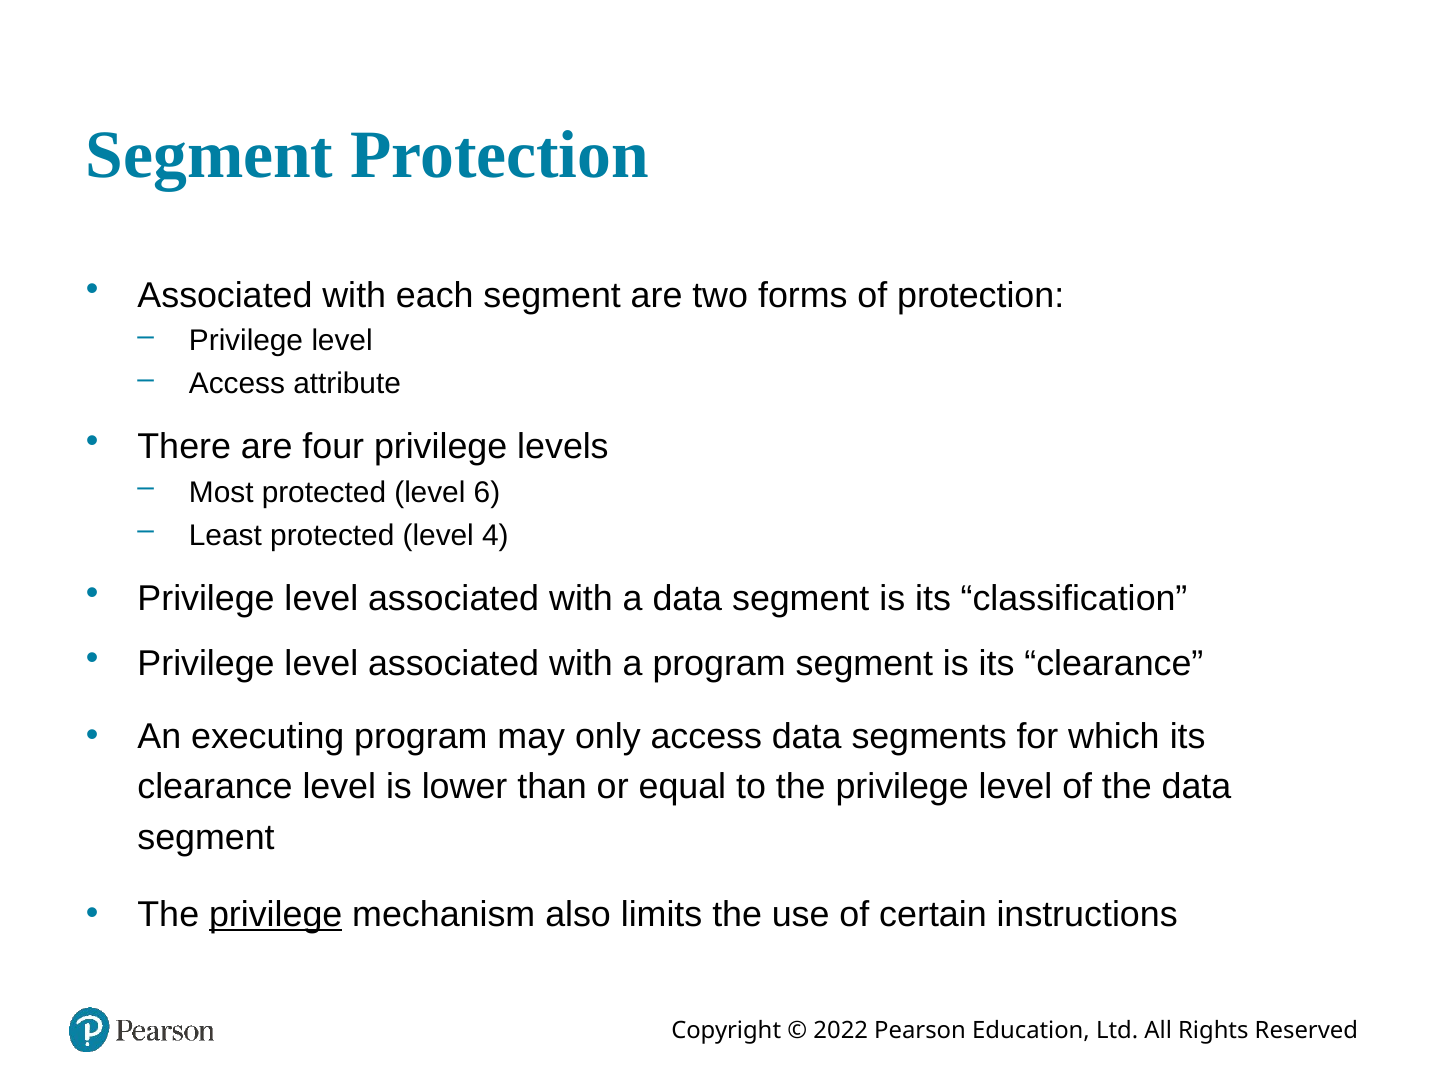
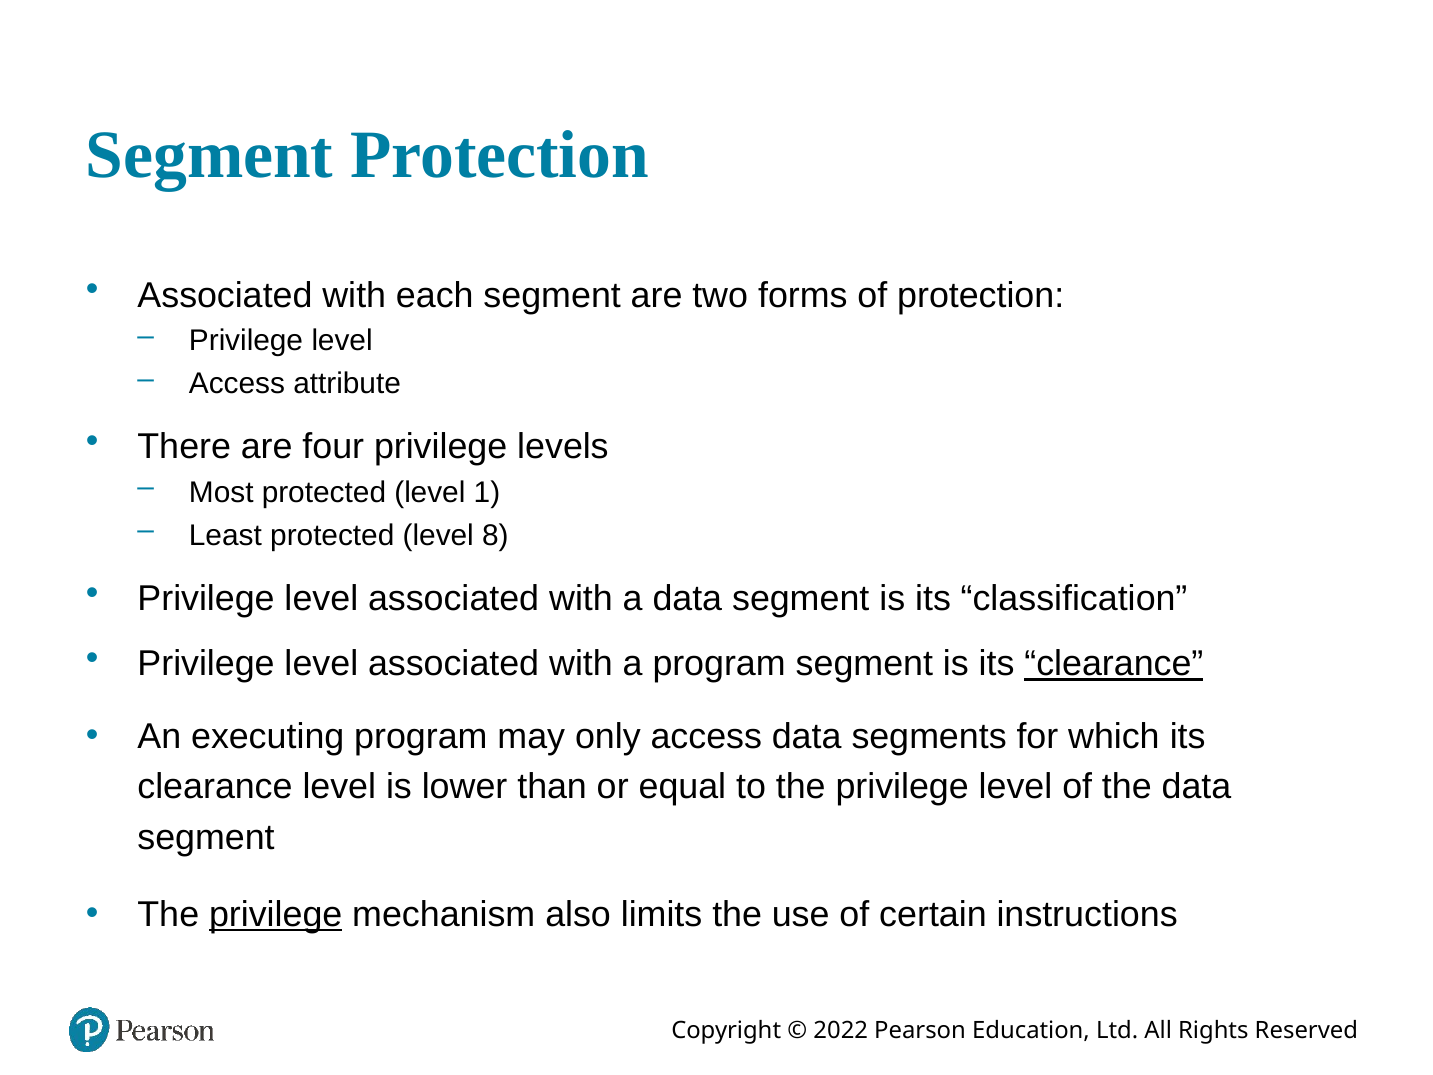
6: 6 -> 1 (487, 492)
4: 4 -> 8 (495, 535)
clearance underline: none -> present (1114, 664)
